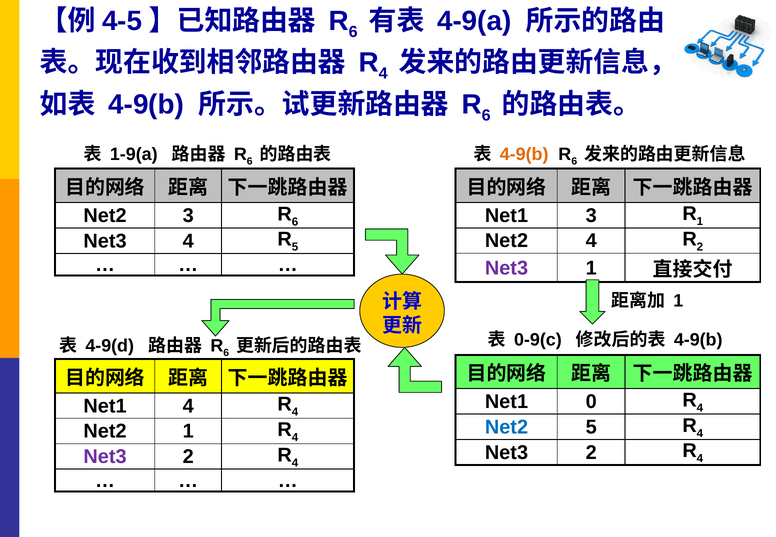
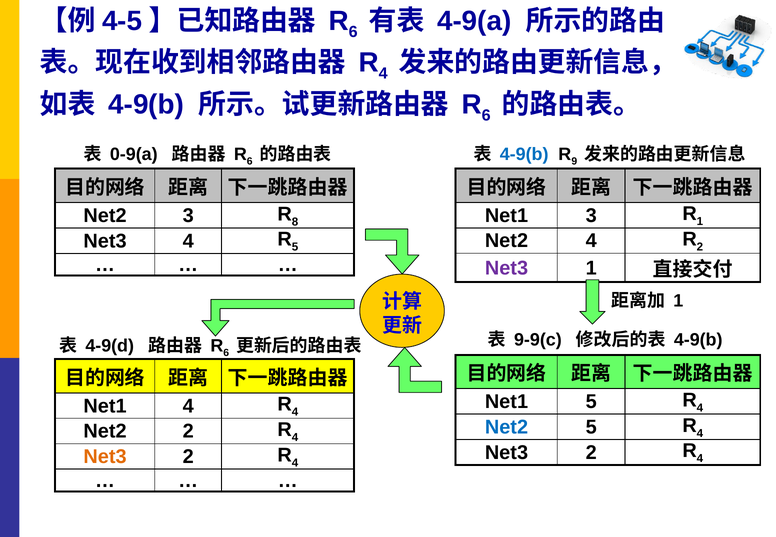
1-9(a: 1-9(a -> 0-9(a (134, 154)
4-9(b colour: orange -> blue (524, 154)
6: 6 -> 9 (574, 161)
6: 6 -> 8 (295, 222)
0-9(c: 0-9(c -> 9-9(c (538, 340)
Net1 0: 0 -> 5 (591, 402)
Net2 1: 1 -> 2 (188, 432)
Net3 colour: purple -> orange (105, 457)
